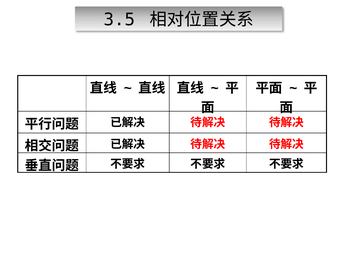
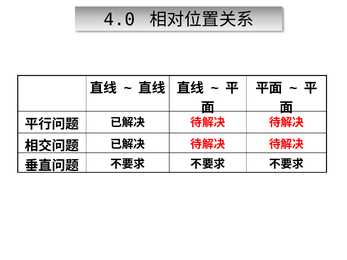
3.5: 3.5 -> 4.0 (119, 20)
